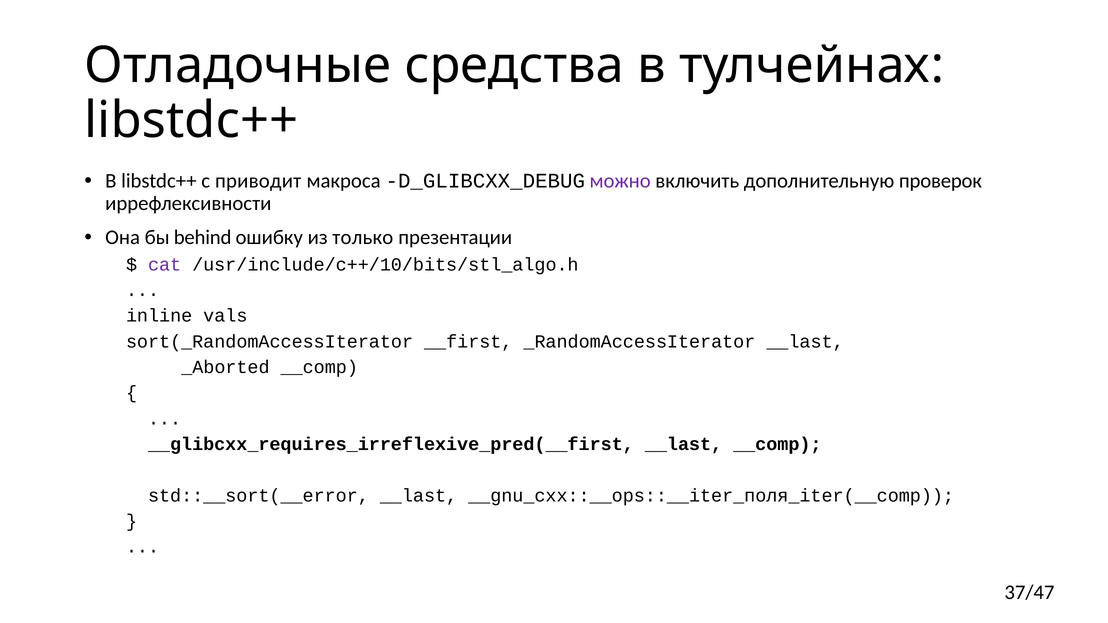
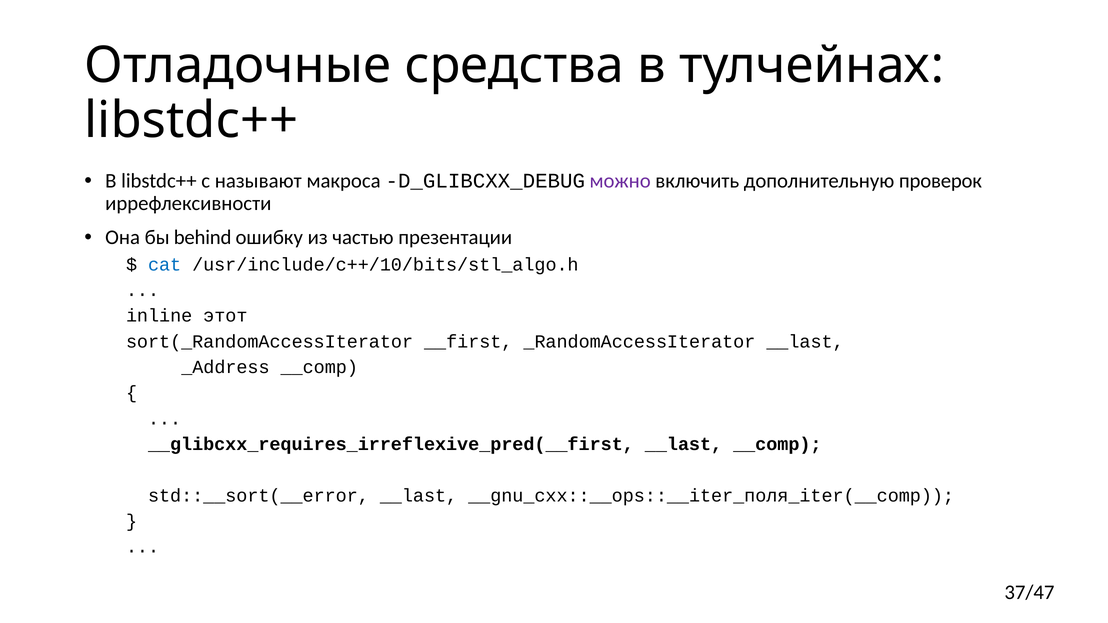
приводит: приводит -> называют (258, 181)
только: только -> частью (363, 238)
cat colour: purple -> blue (165, 265)
vals: vals -> этот (225, 316)
_Aborted: _Aborted -> _Address (225, 367)
